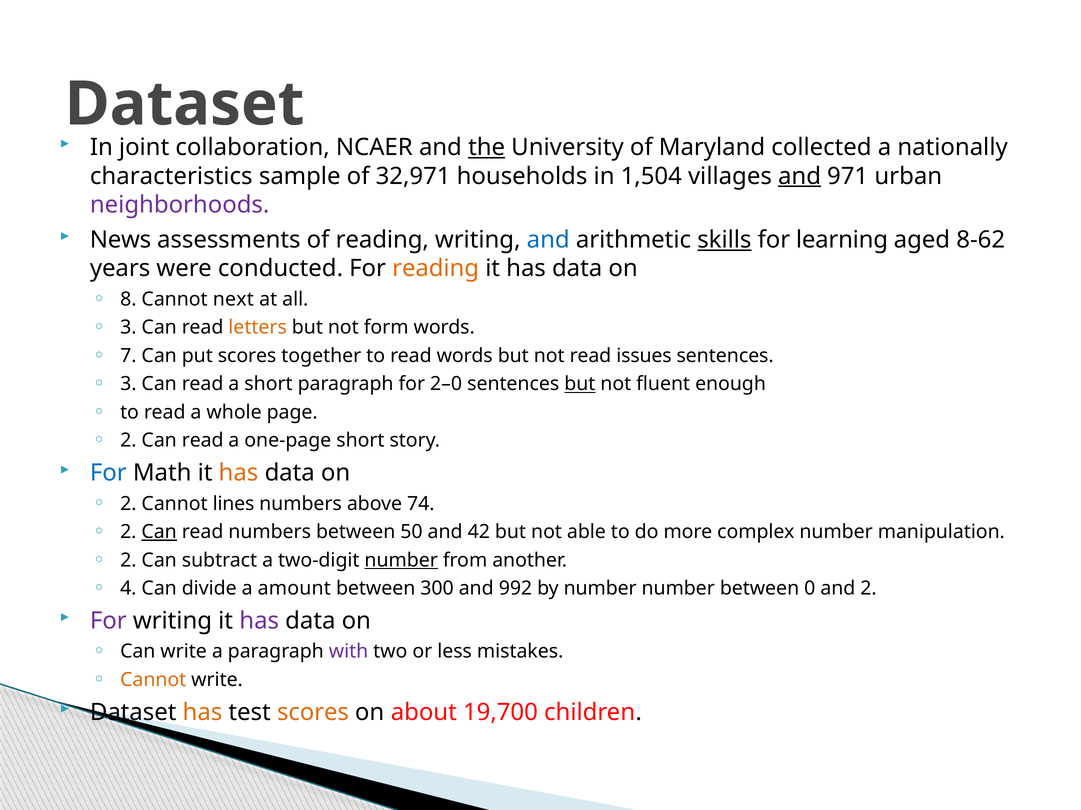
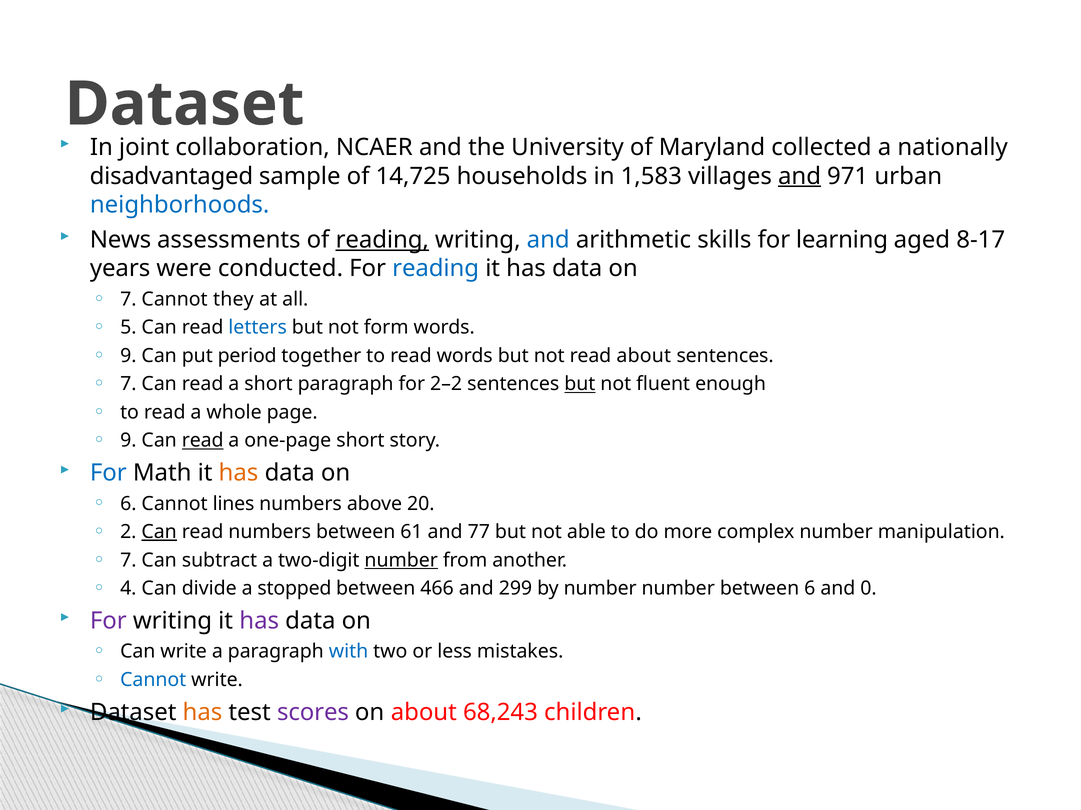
the underline: present -> none (487, 148)
characteristics: characteristics -> disadvantaged (171, 176)
32,971: 32,971 -> 14,725 (413, 176)
1,504: 1,504 -> 1,583 (651, 176)
neighborhoods colour: purple -> blue (180, 205)
reading underline: none -> present (382, 240)
skills underline: present -> none (724, 240)
8-62: 8-62 -> 8-17 (981, 240)
reading colour: orange -> blue (436, 269)
8: 8 -> 7 (128, 299)
next: next -> they (233, 299)
3: 3 -> 5 (128, 328)
letters colour: orange -> blue (258, 328)
7: 7 -> 9 (128, 356)
put scores: scores -> period (247, 356)
read issues: issues -> about (644, 356)
3: 3 -> 7 (128, 384)
2–0: 2–0 -> 2–2 (446, 384)
2: 2 -> 9 (128, 441)
read underline: none -> present (203, 441)
2: 2 -> 6 (128, 504)
74: 74 -> 20 (421, 504)
50: 50 -> 61 (411, 532)
42: 42 -> 77 (479, 532)
2: 2 -> 7 (128, 561)
amount: amount -> stopped (294, 589)
300: 300 -> 466 (437, 589)
992: 992 -> 299 (515, 589)
between 0: 0 -> 6 (810, 589)
and 2: 2 -> 0 (868, 589)
with colour: purple -> blue (349, 652)
Cannot colour: orange -> blue (153, 680)
scores colour: orange -> purple (313, 713)
19,700: 19,700 -> 68,243 (500, 713)
